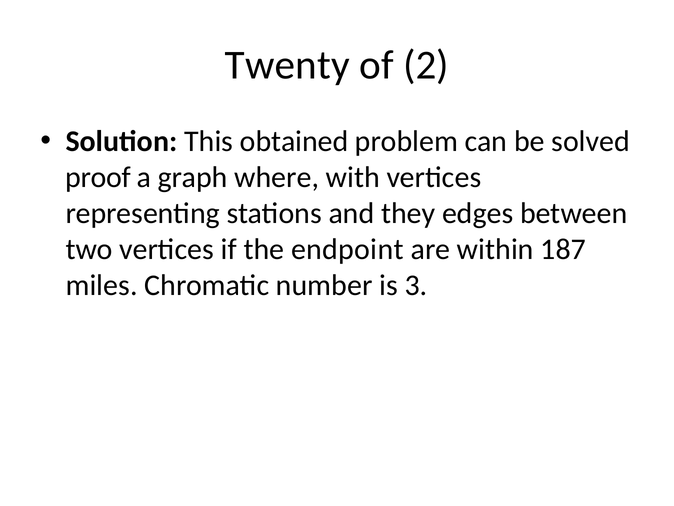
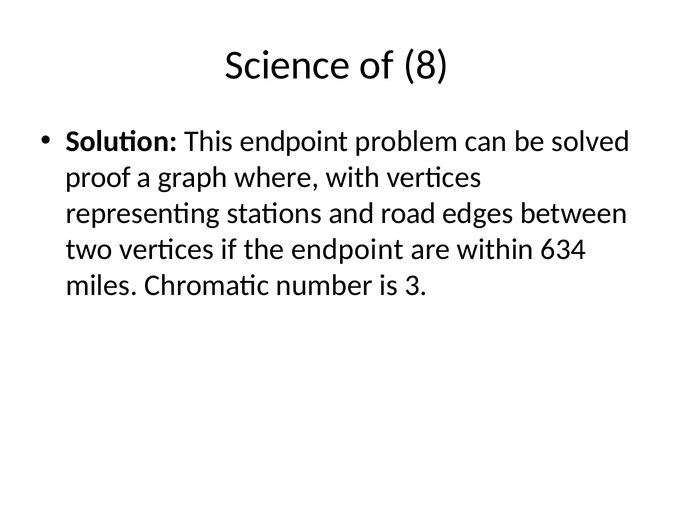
Twenty: Twenty -> Science (288, 65)
2: 2 -> 8 (426, 65)
This obtained: obtained -> endpoint (294, 141)
they: they -> road (408, 213)
187: 187 -> 634 (563, 249)
